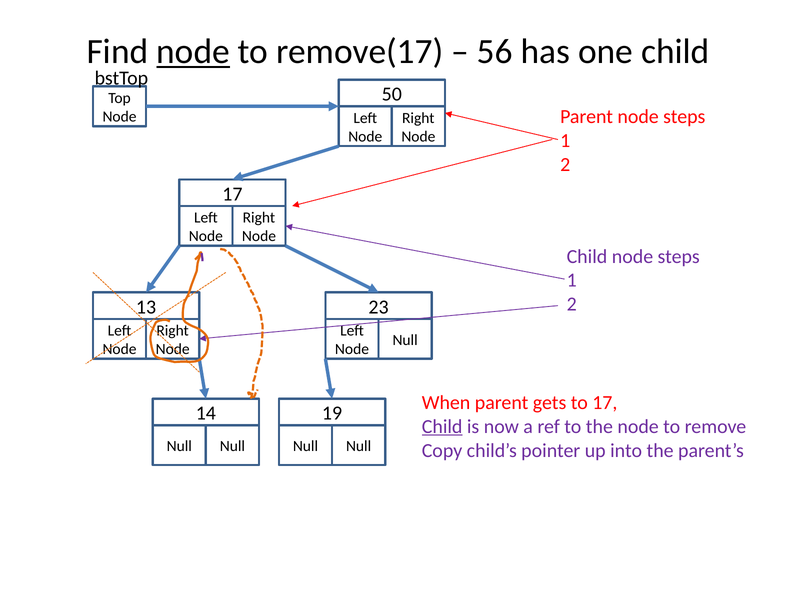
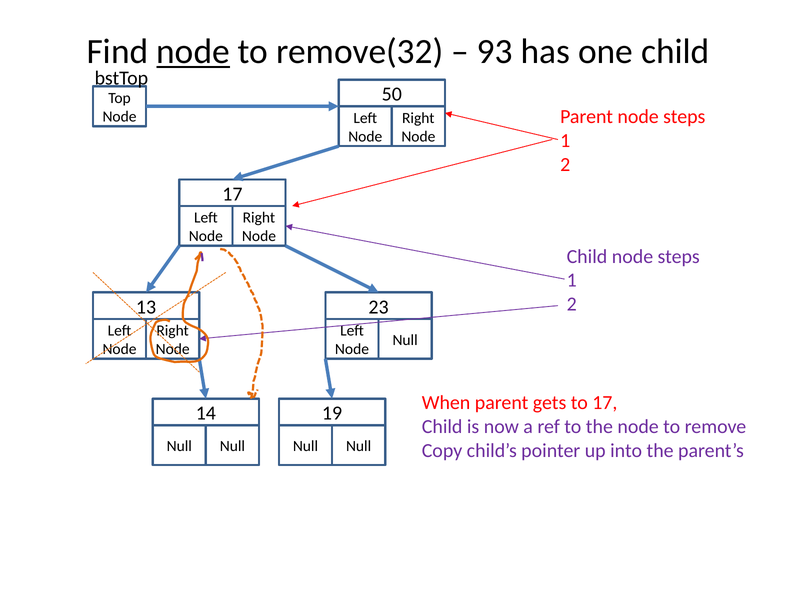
remove(17: remove(17 -> remove(32 (360, 52)
56: 56 -> 93 (495, 52)
Child underline: present -> none (442, 426)
